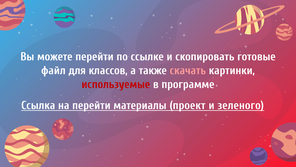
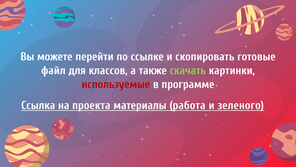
скачать colour: pink -> light green (188, 70)
на перейти: перейти -> проекта (91, 105)
проект: проект -> работа (187, 105)
